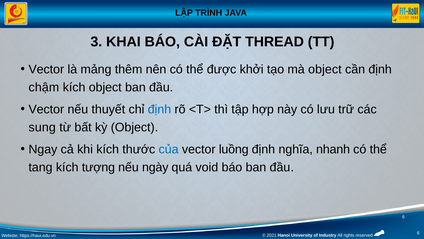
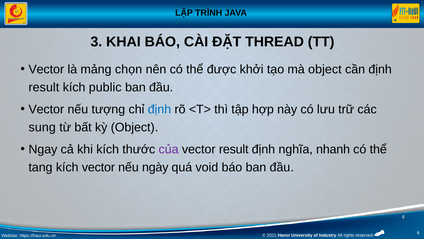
thêm: thêm -> chọn (129, 69)
chậm: chậm -> result (44, 87)
kích object: object -> public (105, 87)
thuyết: thuyết -> tượng (108, 109)
của colour: blue -> purple (169, 149)
vector luồng: luồng -> result (234, 149)
kích tượng: tượng -> vector (98, 167)
